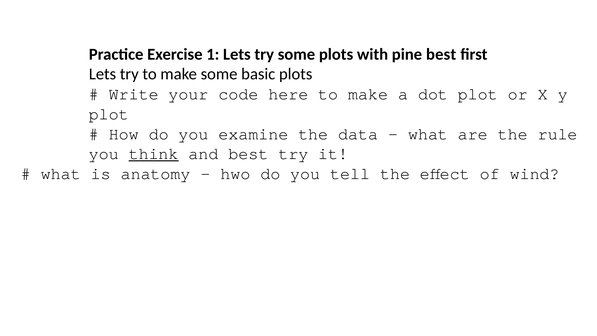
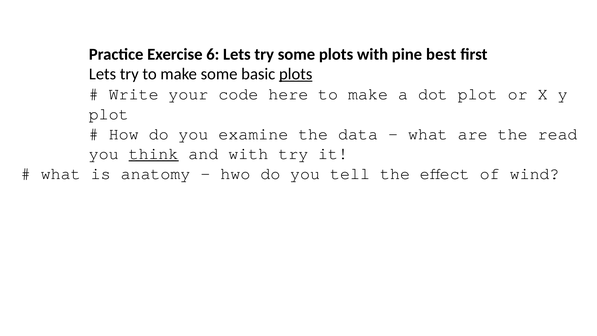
1: 1 -> 6 (213, 54)
plots underline: none -> present (296, 74)
rule: rule -> read (558, 134)
and best: best -> with (248, 154)
